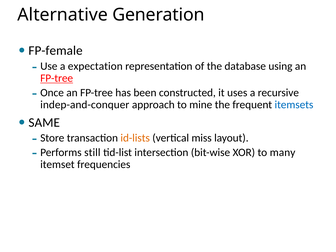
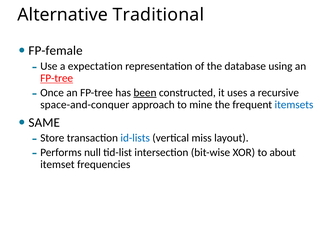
Generation: Generation -> Traditional (158, 15)
been underline: none -> present (145, 93)
indep-and-conquer: indep-and-conquer -> space-and-conquer (85, 105)
id-lists colour: orange -> blue (135, 138)
still: still -> null (92, 152)
many: many -> about (283, 152)
